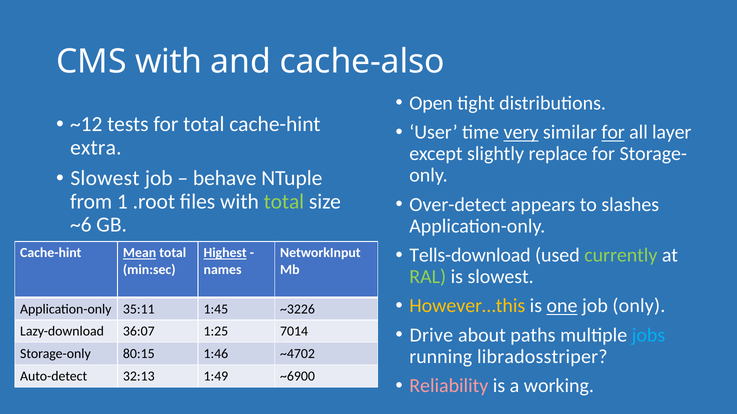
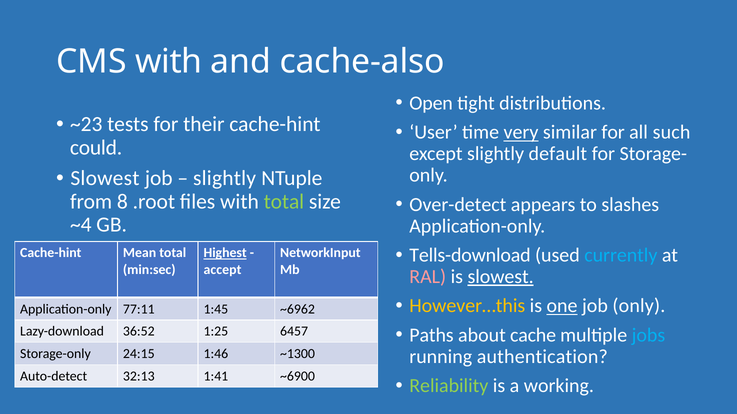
~12: ~12 -> ~23 (86, 125)
for total: total -> their (204, 125)
for underline: present -> none (613, 132)
layer: layer -> such (672, 132)
extra: extra -> could (96, 148)
replace: replace -> default (558, 154)
behave: behave -> slightly (225, 179)
1: 1 -> 8 (122, 202)
~6: ~6 -> ~4 (81, 225)
currently colour: light green -> light blue (621, 256)
Mean underline: present -> none (140, 253)
names: names -> accept (223, 270)
RAL colour: light green -> pink (428, 277)
slowest underline: none -> present (501, 277)
35:11: 35:11 -> 77:11 (139, 309)
~3226: ~3226 -> ~6962 (298, 309)
Drive: Drive -> Paths (432, 336)
paths: paths -> cache (533, 336)
36:07: 36:07 -> 36:52 (139, 332)
7014: 7014 -> 6457 (294, 332)
80:15: 80:15 -> 24:15 (139, 354)
~4702: ~4702 -> ~1300 (298, 354)
libradosstriper: libradosstriper -> authentication (542, 357)
1:49: 1:49 -> 1:41 (216, 377)
Reliability colour: pink -> light green (449, 386)
